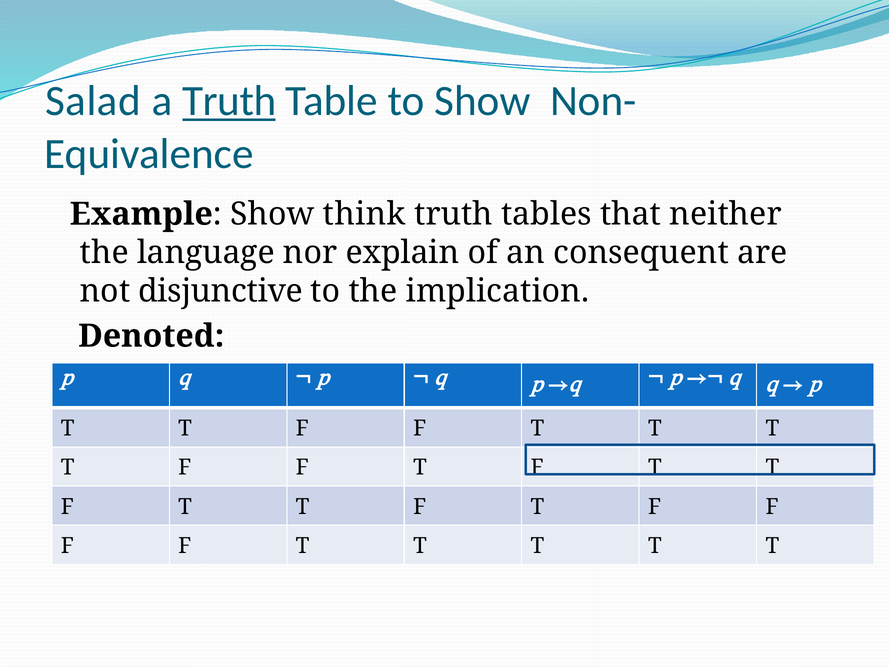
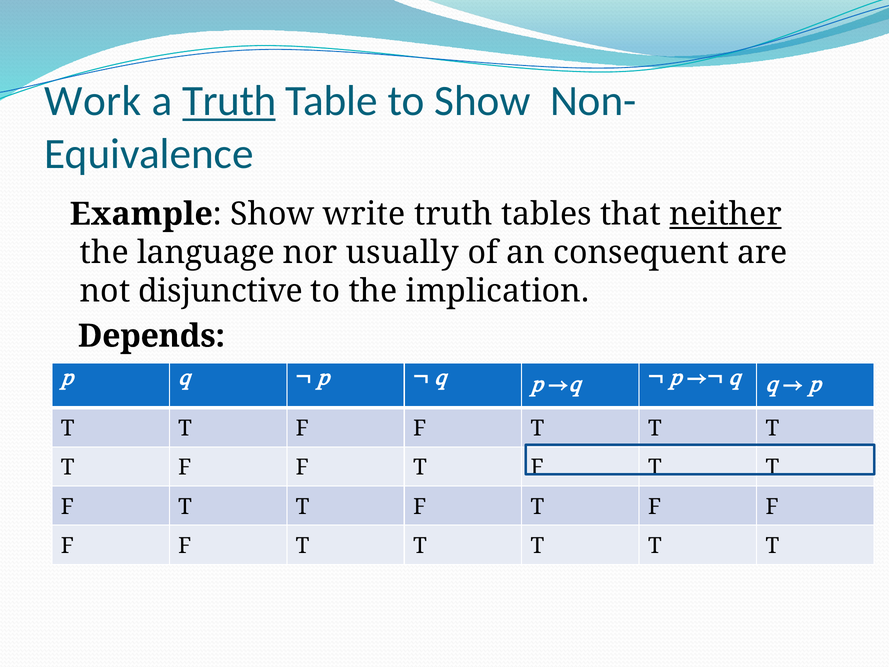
Salad: Salad -> Work (93, 101)
think: think -> write (364, 214)
neither underline: none -> present (726, 214)
explain: explain -> usually (402, 253)
Denoted: Denoted -> Depends (151, 336)
